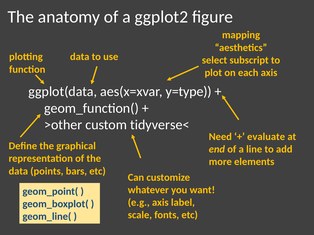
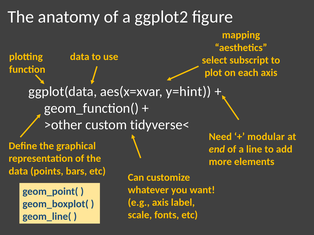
y=type: y=type -> y=hint (188, 92)
evaluate: evaluate -> modular (266, 137)
